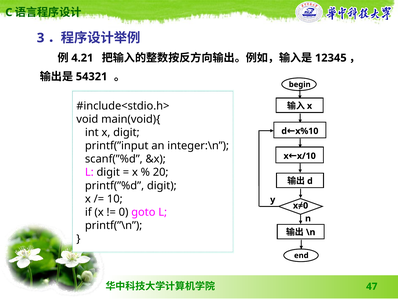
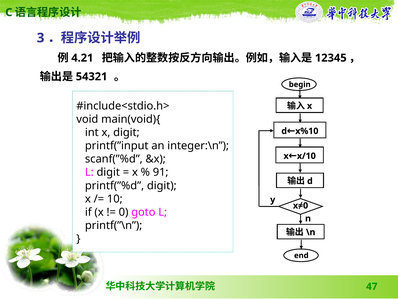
20: 20 -> 91 (161, 172)
